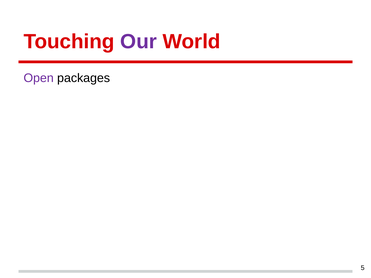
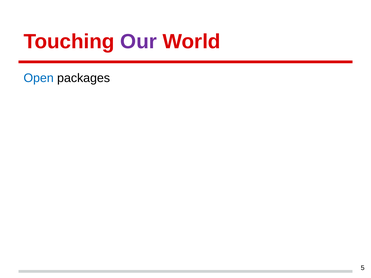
Open colour: purple -> blue (39, 78)
